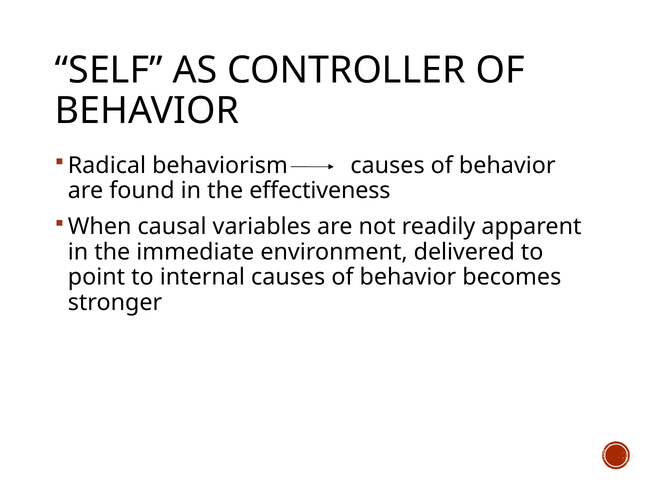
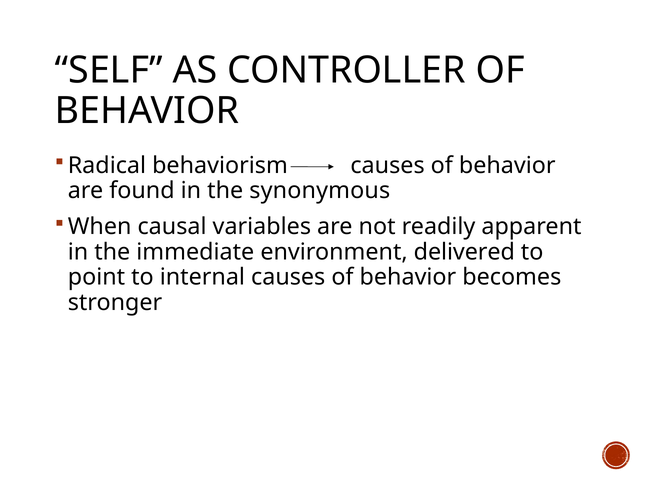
effectiveness: effectiveness -> synonymous (320, 191)
